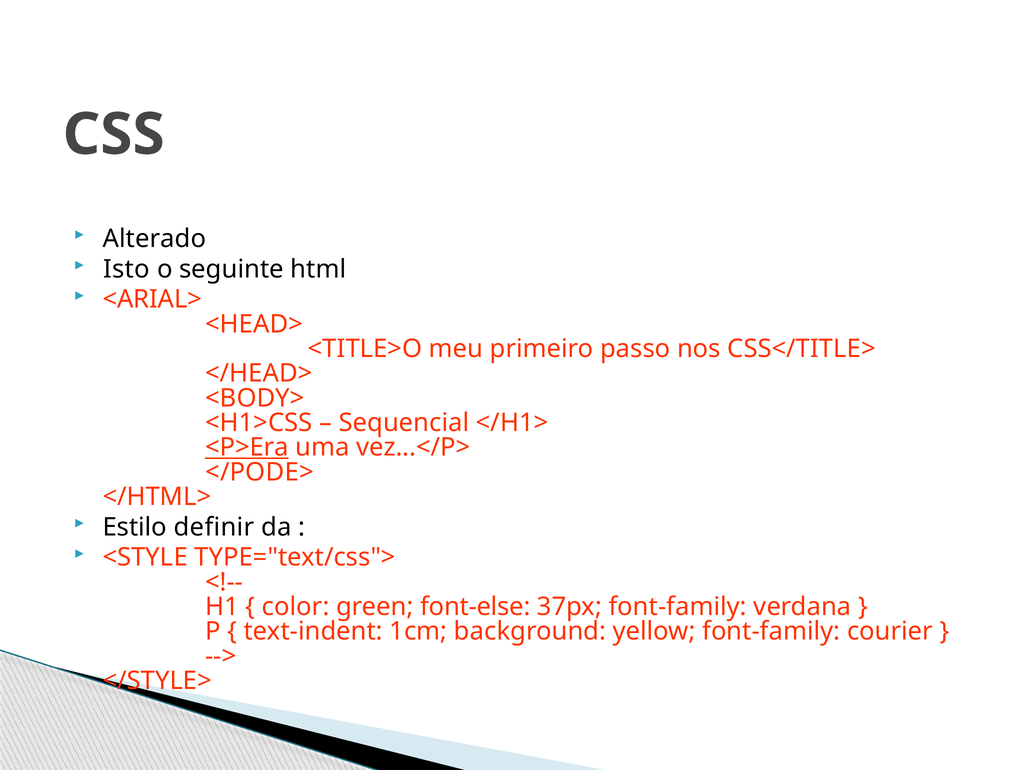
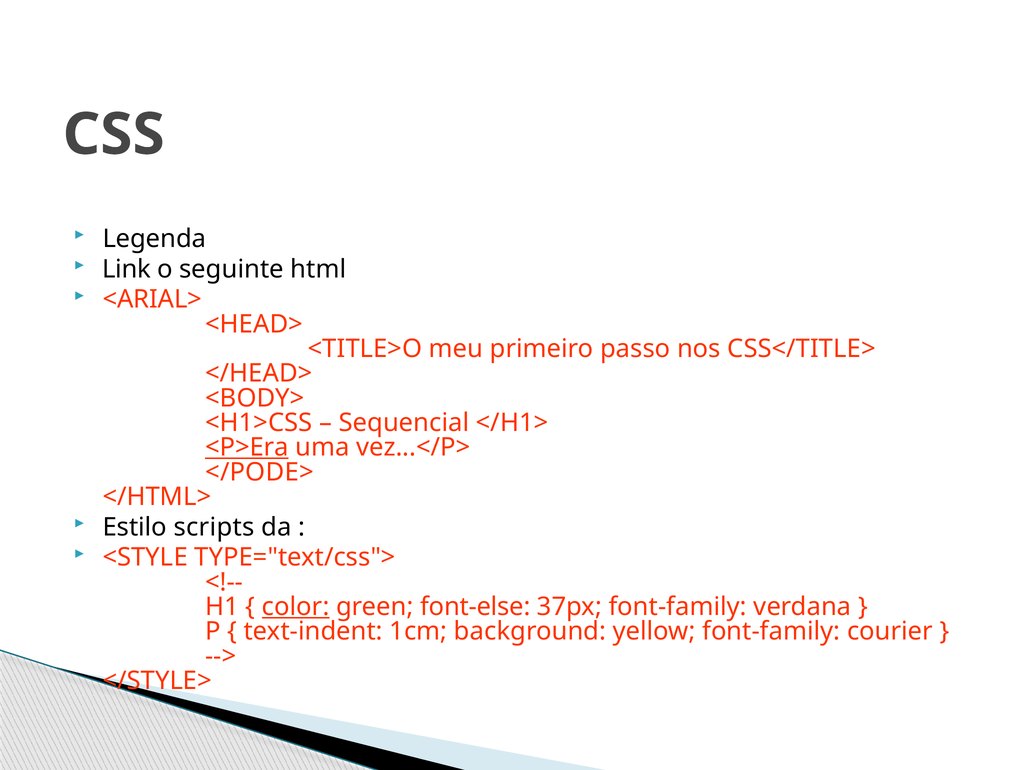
Alterado: Alterado -> Legenda (154, 239)
Isto: Isto -> Link (127, 269)
definir: definir -> scripts (214, 527)
color underline: none -> present (296, 607)
